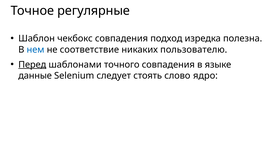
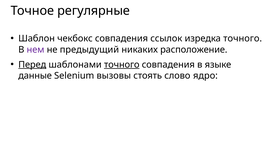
подход: подход -> ссылок (166, 38)
изредка полезна: полезна -> точного (243, 38)
нем colour: blue -> purple (36, 49)
соответствие: соответствие -> предыдущий (89, 49)
пользователю: пользователю -> расположение (194, 49)
точного underline: none -> present (122, 64)
следует: следует -> вызовы (114, 75)
